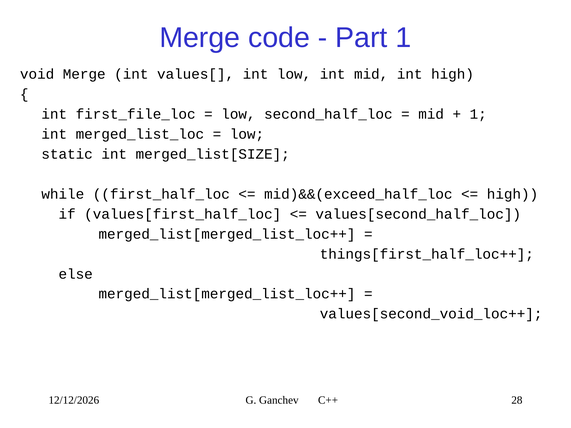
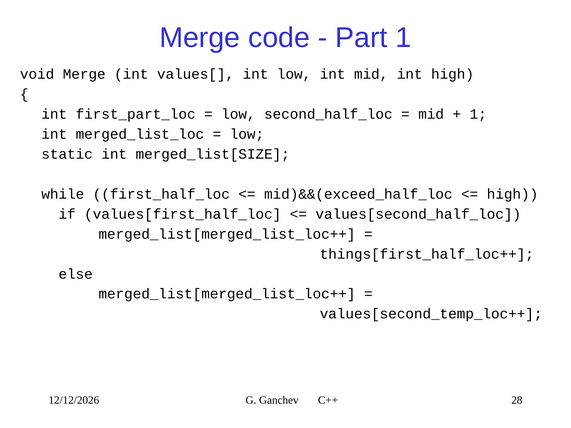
first_file_loc: first_file_loc -> first_part_loc (136, 114)
values[second_void_loc++: values[second_void_loc++ -> values[second_temp_loc++ (431, 314)
